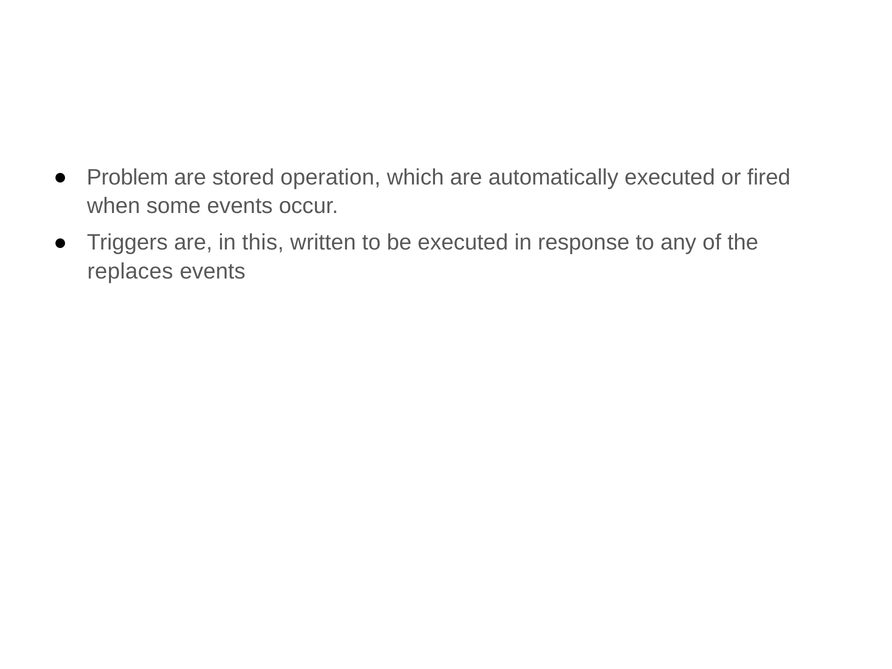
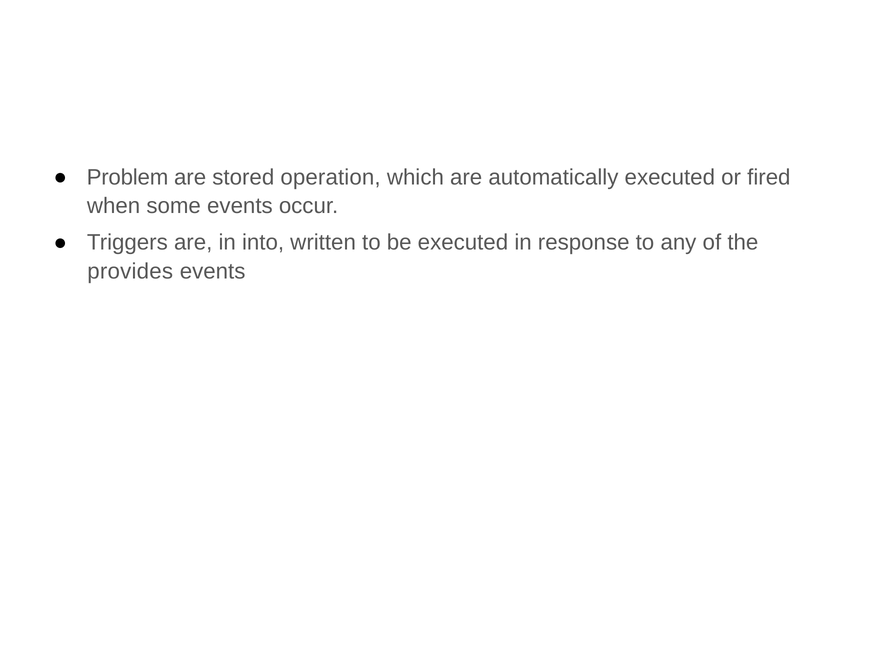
this: this -> into (263, 242)
replaces: replaces -> provides (130, 271)
